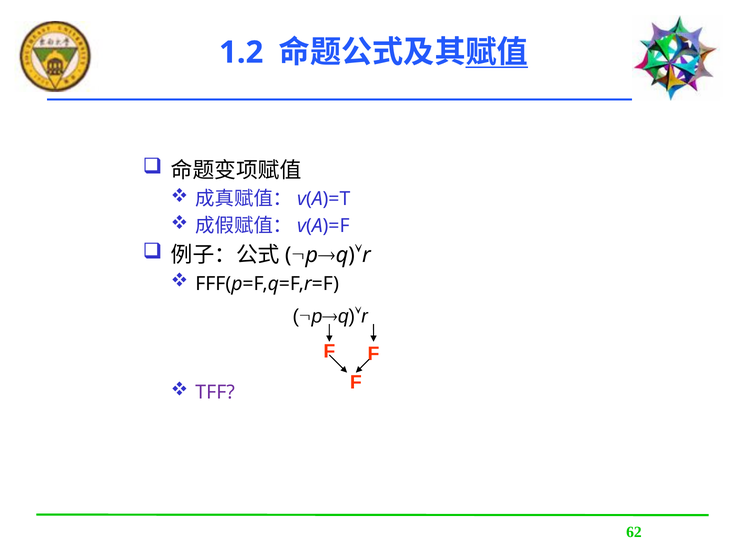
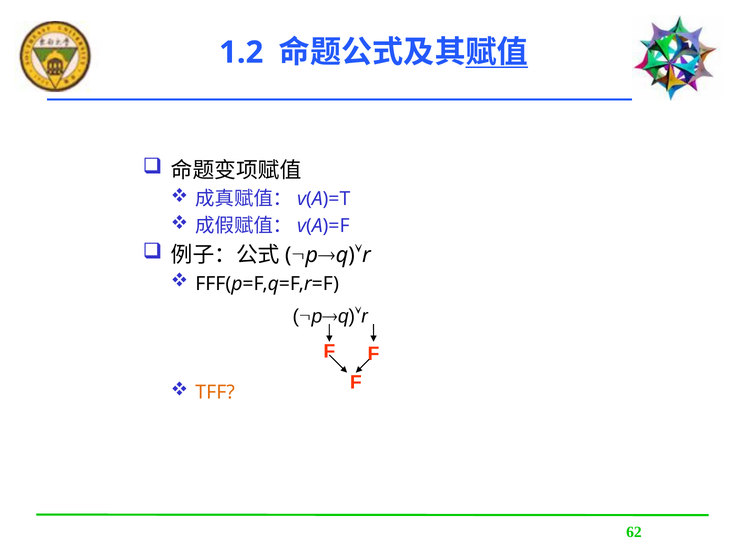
TFF colour: purple -> orange (215, 393)
